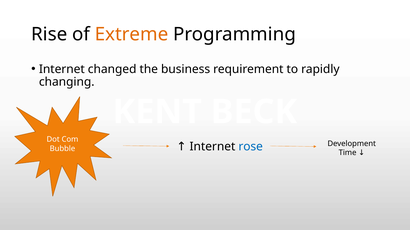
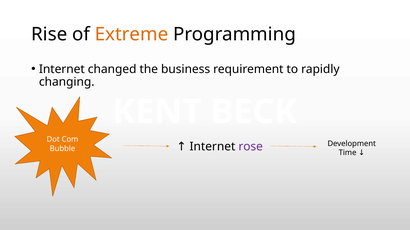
rose colour: blue -> purple (251, 147)
